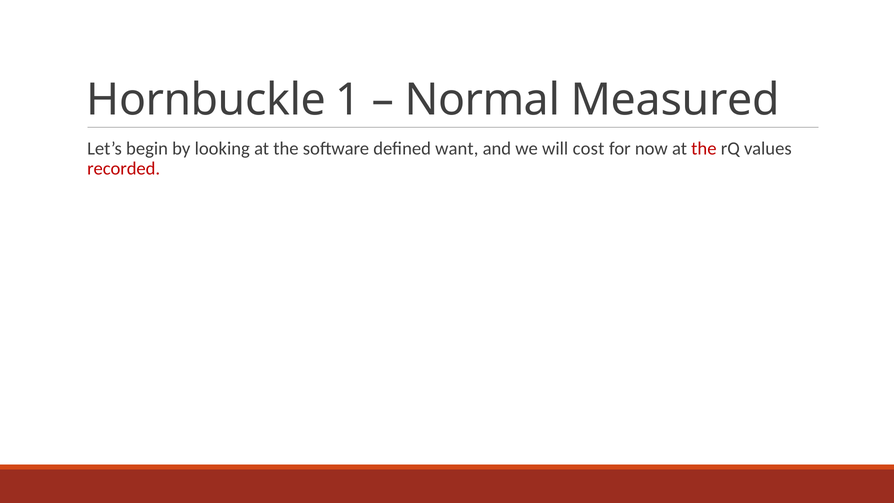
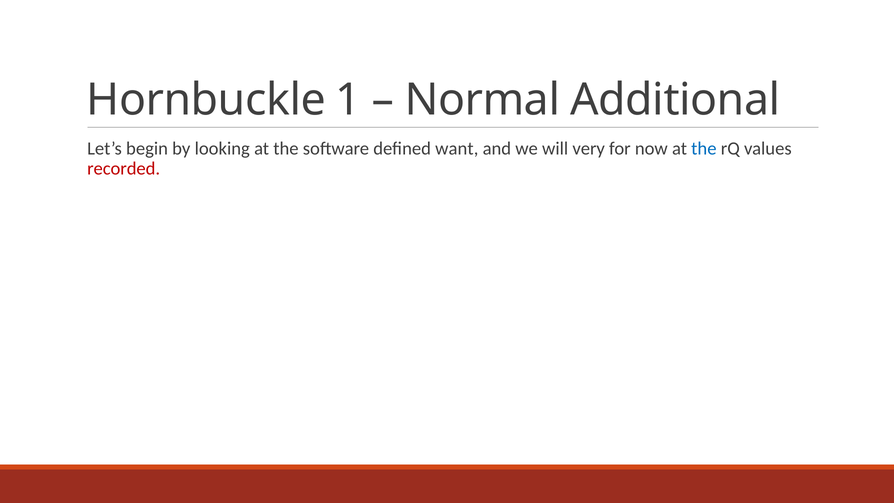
Measured: Measured -> Additional (675, 100)
cost: cost -> very (589, 149)
the colour: red -> blue (704, 149)
